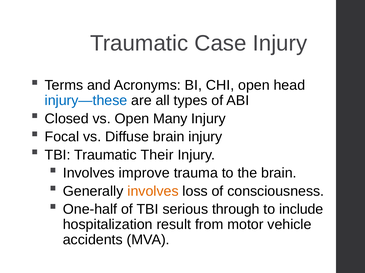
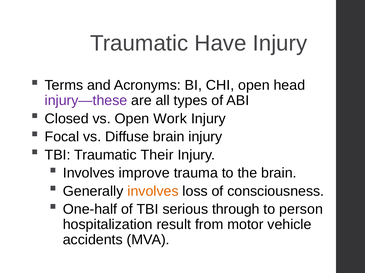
Case: Case -> Have (220, 43)
injury—these colour: blue -> purple (86, 101)
Many: Many -> Work (170, 119)
include: include -> person (301, 210)
